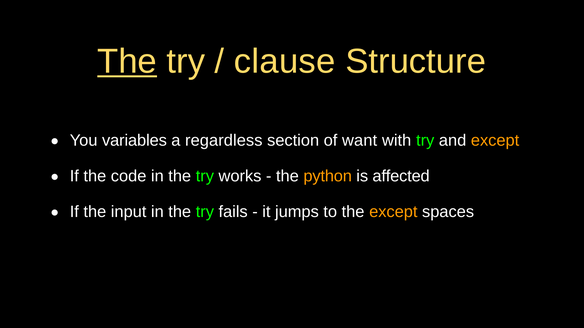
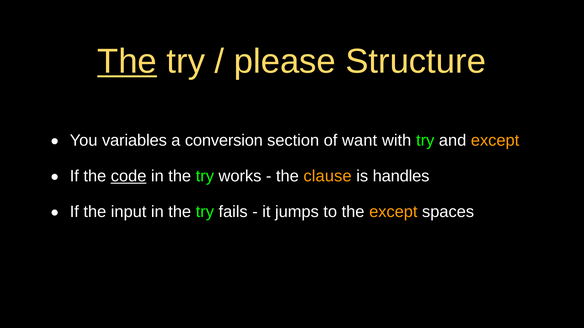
clause: clause -> please (285, 61)
regardless: regardless -> conversion (224, 141)
code underline: none -> present (129, 176)
python: python -> clause (328, 176)
affected: affected -> handles (401, 176)
